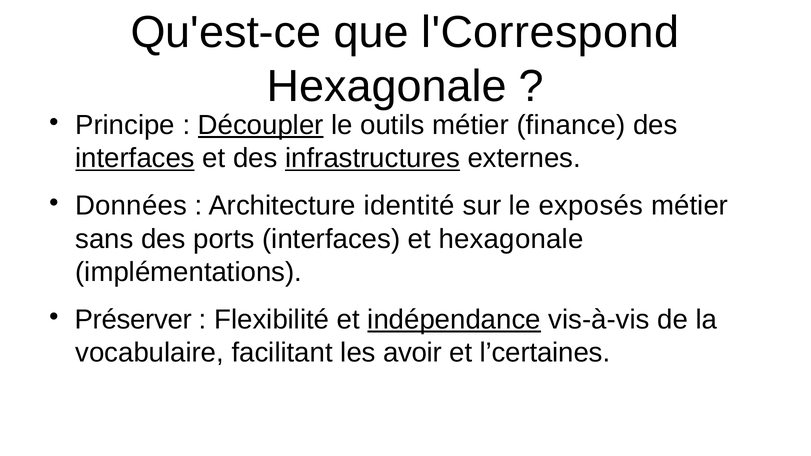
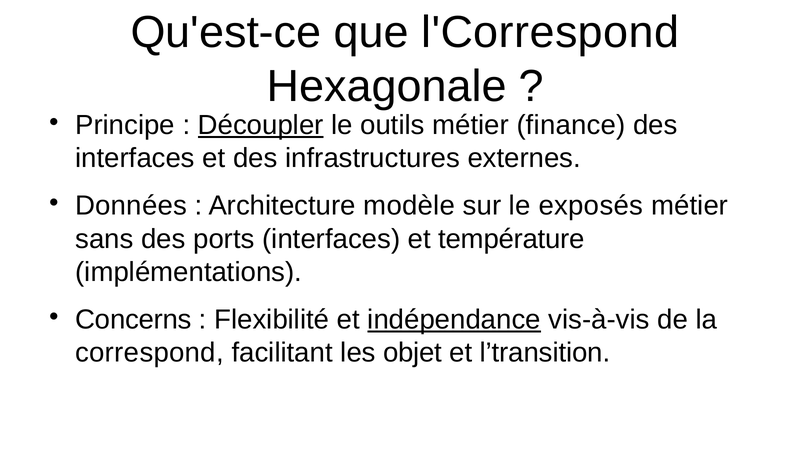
interfaces underline: present -> none (135, 158)
infrastructures underline: present -> none (373, 158)
identité: identité -> modèle (409, 206)
et hexagonale: hexagonale -> température (511, 239)
Préserver: Préserver -> Concerns (133, 320)
vocabulaire: vocabulaire -> correspond (149, 353)
avoir: avoir -> objet (413, 353)
l’certaines: l’certaines -> l’transition (545, 353)
